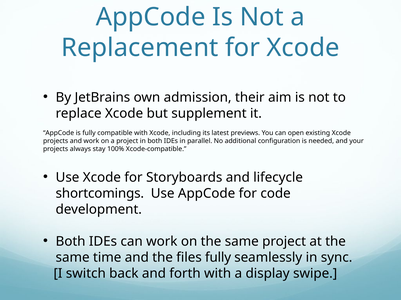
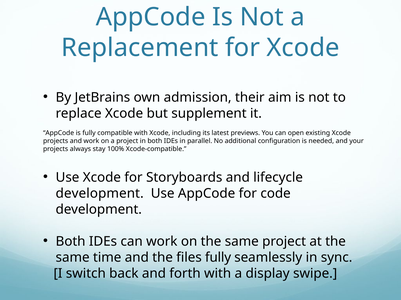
shortcomings: shortcomings -> development (100, 194)
